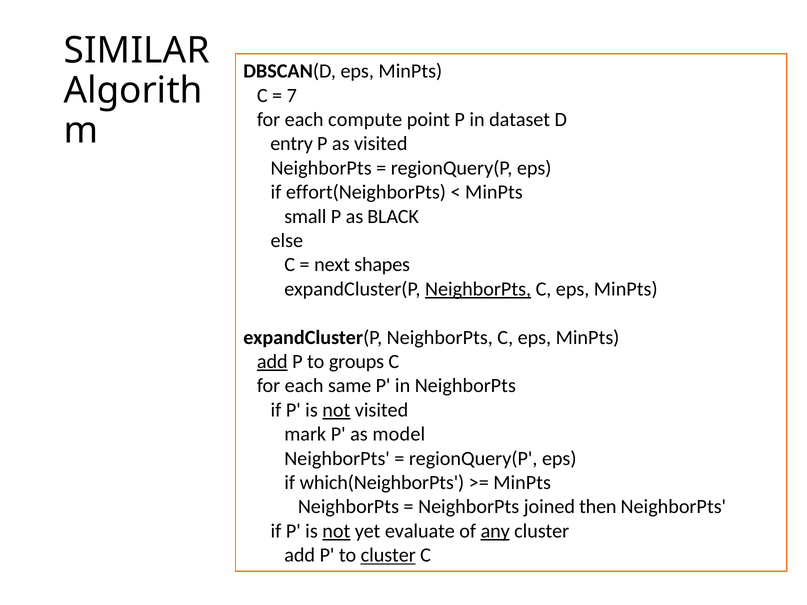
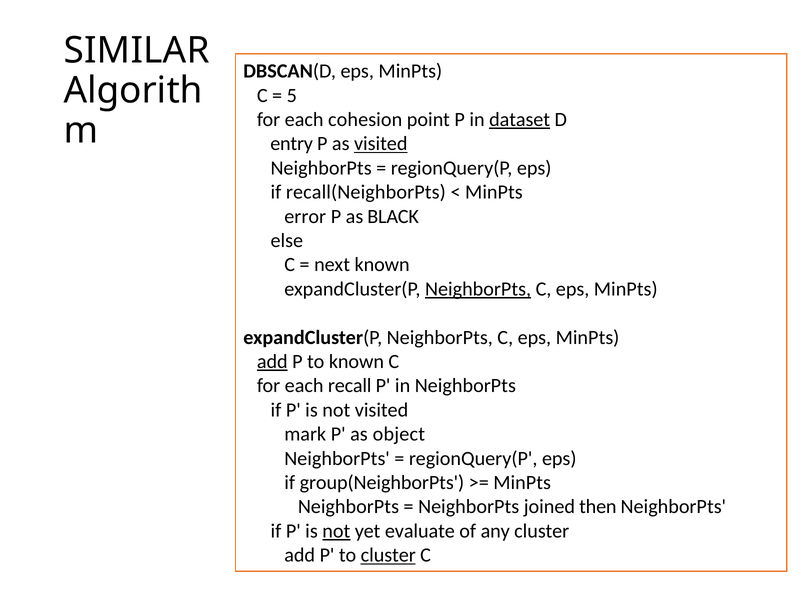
7: 7 -> 5 (292, 95)
compute: compute -> cohesion (365, 120)
dataset underline: none -> present (520, 120)
visited underline: none -> present (381, 144)
effort(NeighborPts: effort(NeighborPts -> recall(NeighborPts (366, 192)
small: small -> error (305, 217)
next shapes: shapes -> known (382, 265)
to groups: groups -> known (356, 362)
same: same -> recall (350, 386)
not underline: present -> none (336, 410)
model: model -> object (399, 434)
which(NeighborPts: which(NeighborPts -> group(NeighborPts (382, 483)
any underline: present -> none (495, 531)
